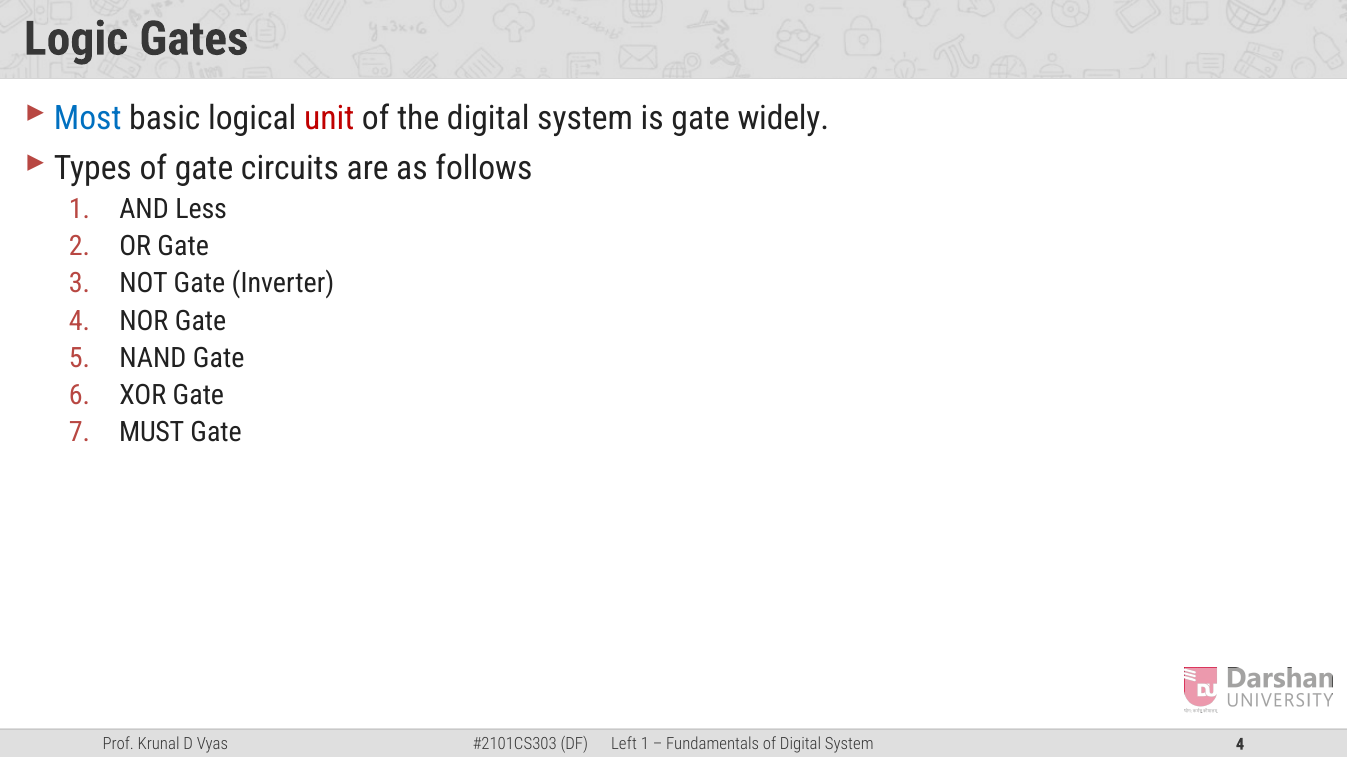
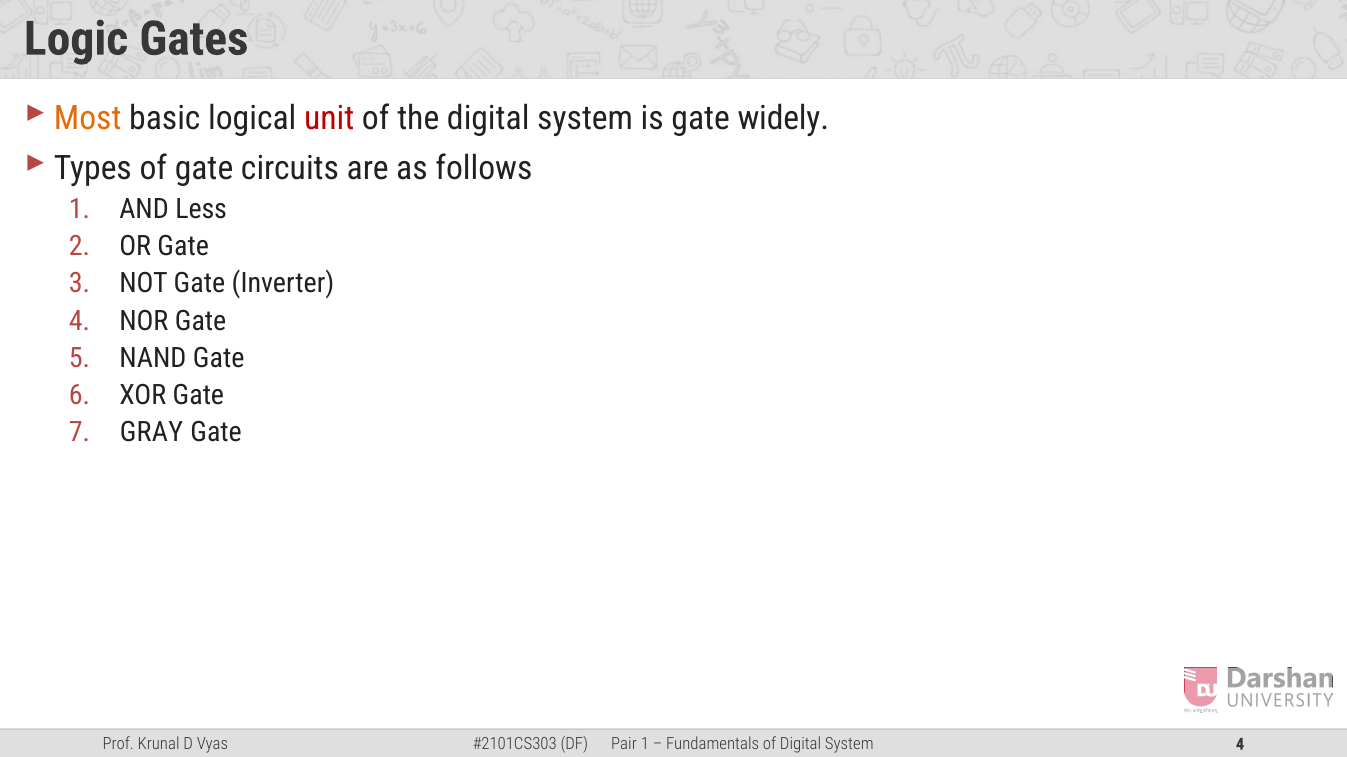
Most colour: blue -> orange (88, 118)
MUST: MUST -> GRAY (151, 433)
Left: Left -> Pair (624, 745)
